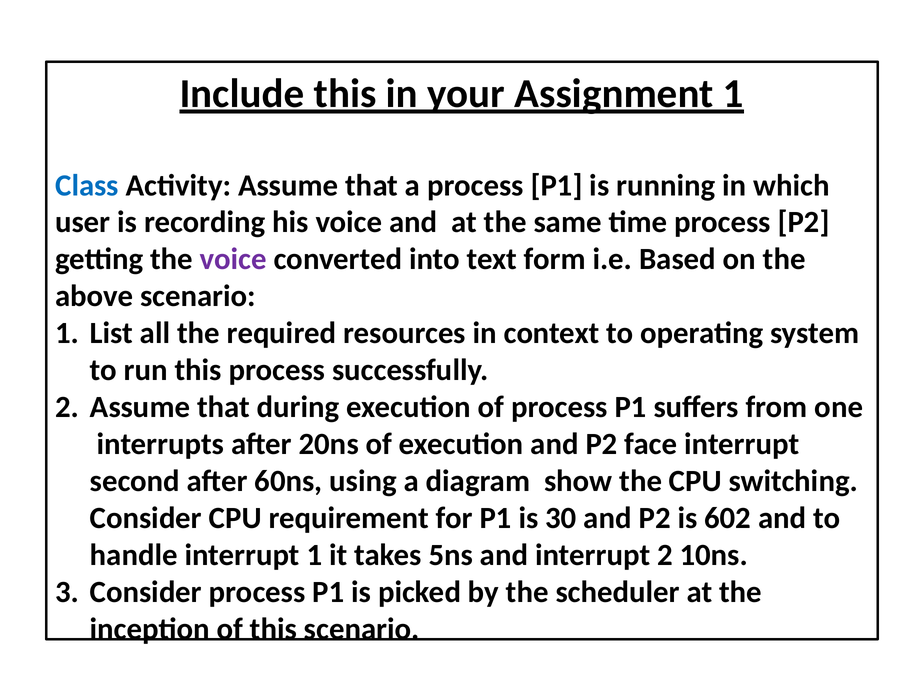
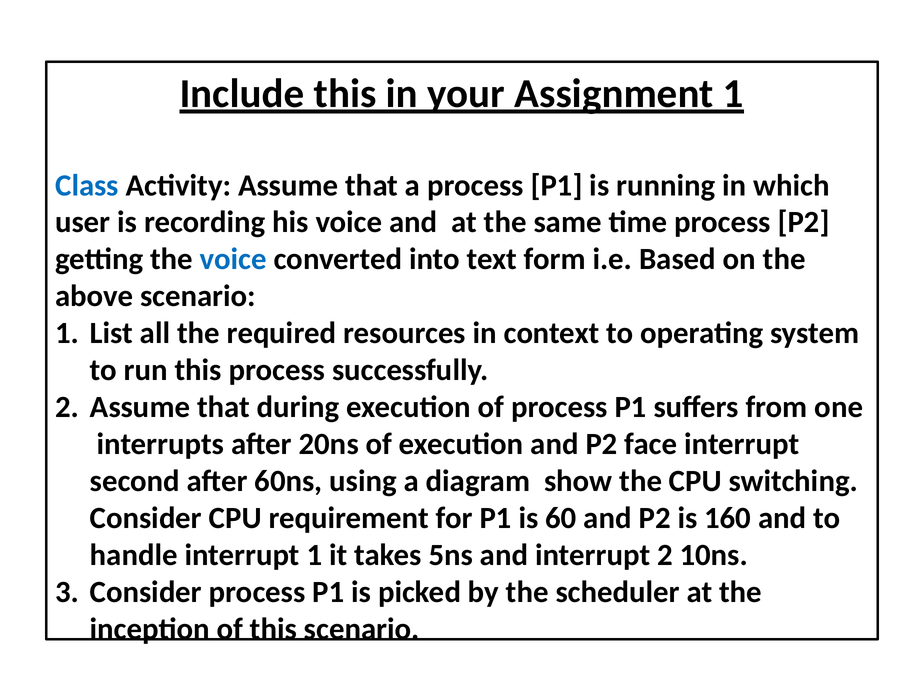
voice colour: purple -> blue (233, 259)
30: 30 -> 60 (561, 518)
602: 602 -> 160 (728, 518)
